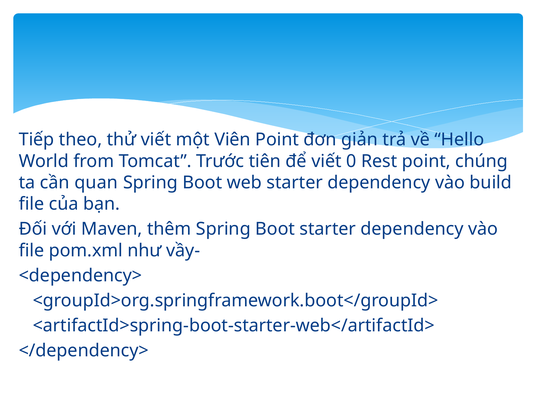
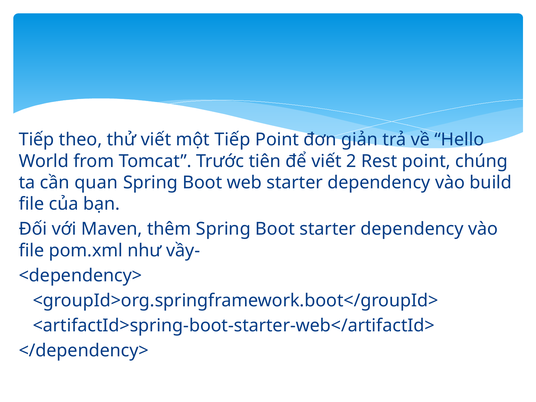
một Viên: Viên -> Tiếp (232, 140)
0: 0 -> 2 (351, 161)
